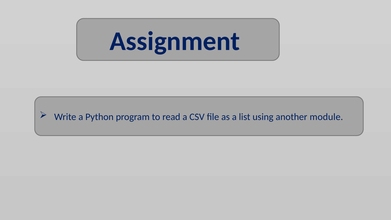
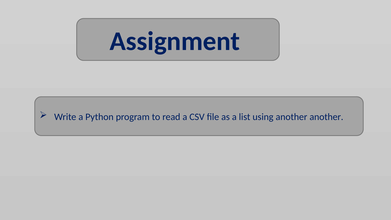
another module: module -> another (326, 117)
